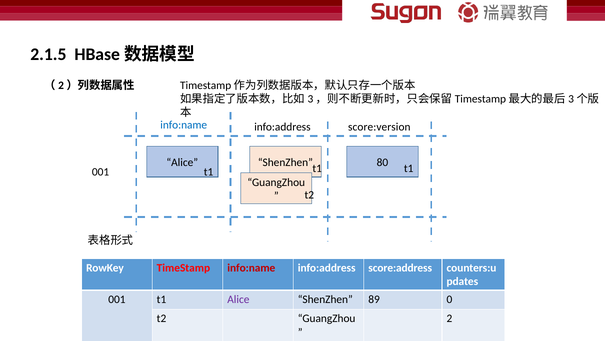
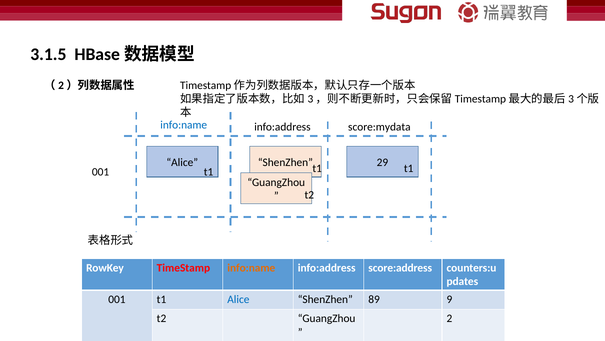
2.1.5: 2.1.5 -> 3.1.5 (48, 54)
score:version: score:version -> score:mydata (379, 127)
80: 80 -> 29 (382, 162)
info:name colour: red -> orange (251, 267)
Alice colour: purple -> blue (238, 299)
0: 0 -> 9 (449, 299)
